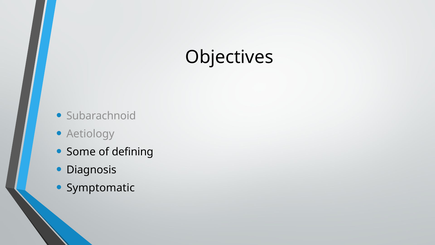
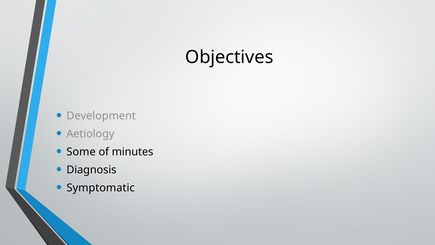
Subarachnoid: Subarachnoid -> Development (101, 116)
defining: defining -> minutes (133, 152)
